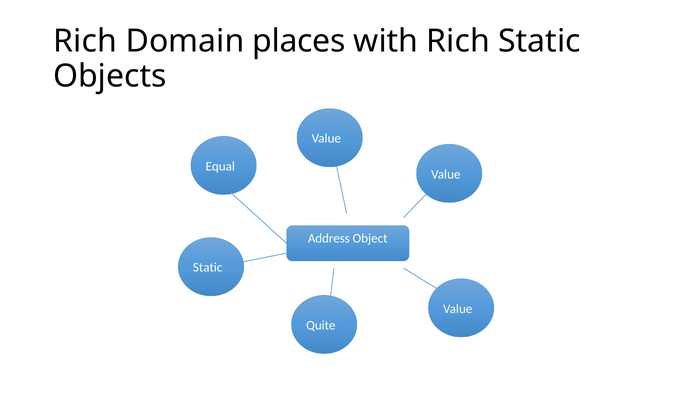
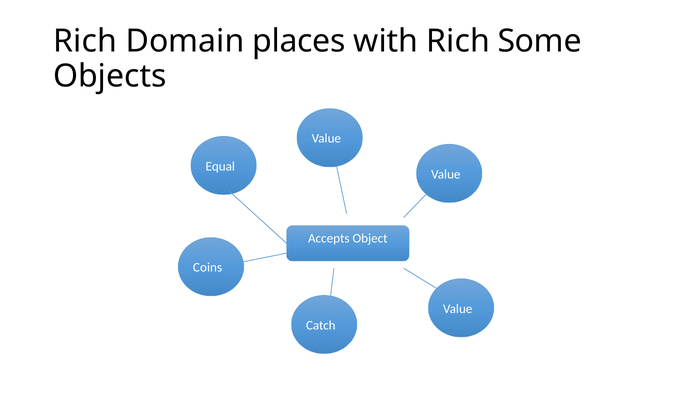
Rich Static: Static -> Some (540, 41)
Address: Address -> Accepts (329, 239)
Static: Static -> Coins (208, 268)
Quite: Quite -> Catch (321, 325)
